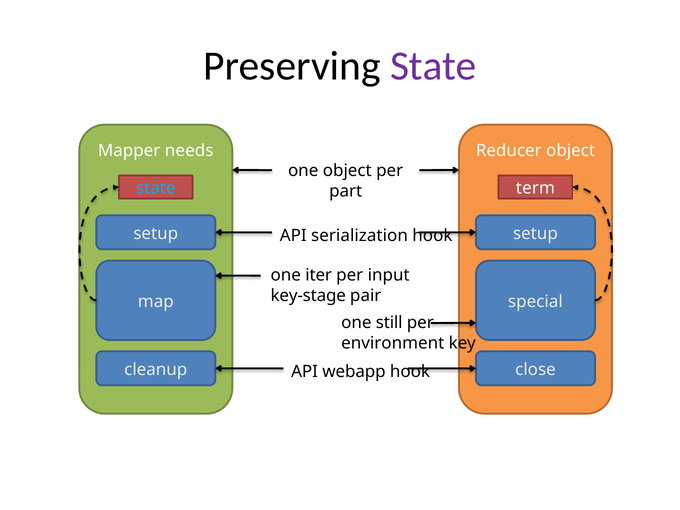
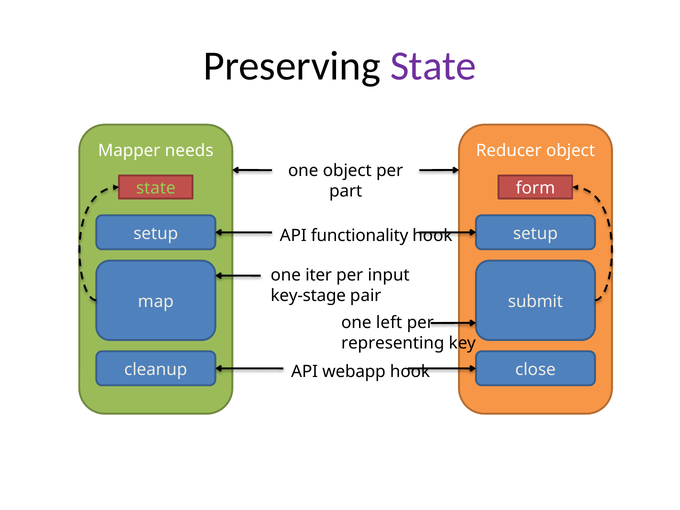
state colour: light blue -> light green (156, 188)
term: term -> form (535, 188)
serialization: serialization -> functionality (360, 236)
special: special -> submit (535, 302)
still: still -> left (389, 323)
environment: environment -> representing (393, 343)
